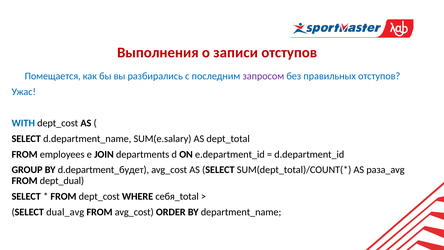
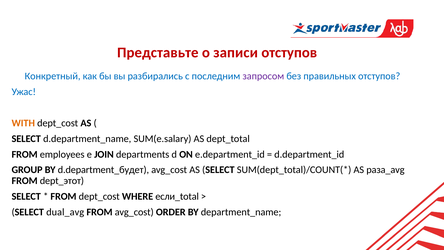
Выполнения: Выполнения -> Представьте (158, 53)
Помещается: Помещается -> Конкретный (53, 76)
WITH colour: blue -> orange (23, 123)
dept_dual: dept_dual -> dept_этот (62, 181)
себя_total: себя_total -> если_total (177, 196)
